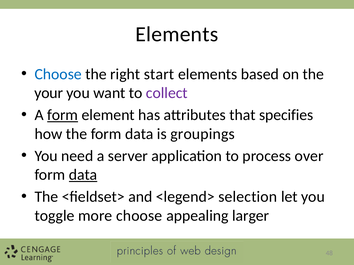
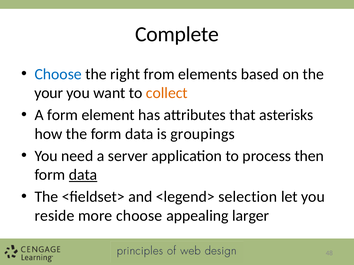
Elements: Elements -> Complete (177, 34)
start: start -> from (159, 74)
collect colour: purple -> orange (167, 93)
form underline: present -> none (63, 115)
specifies: specifies -> asterisks (286, 115)
over: over -> then (309, 156)
toggle: toggle -> reside (54, 216)
